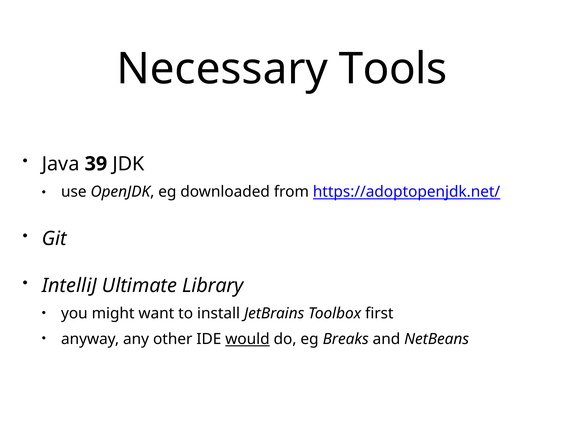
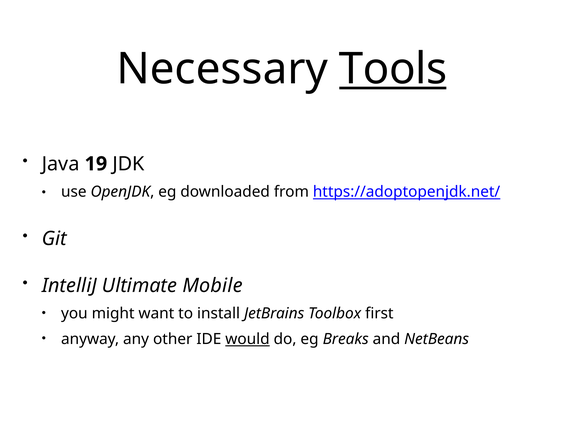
Tools underline: none -> present (393, 69)
39: 39 -> 19 (96, 164)
Library: Library -> Mobile (213, 286)
